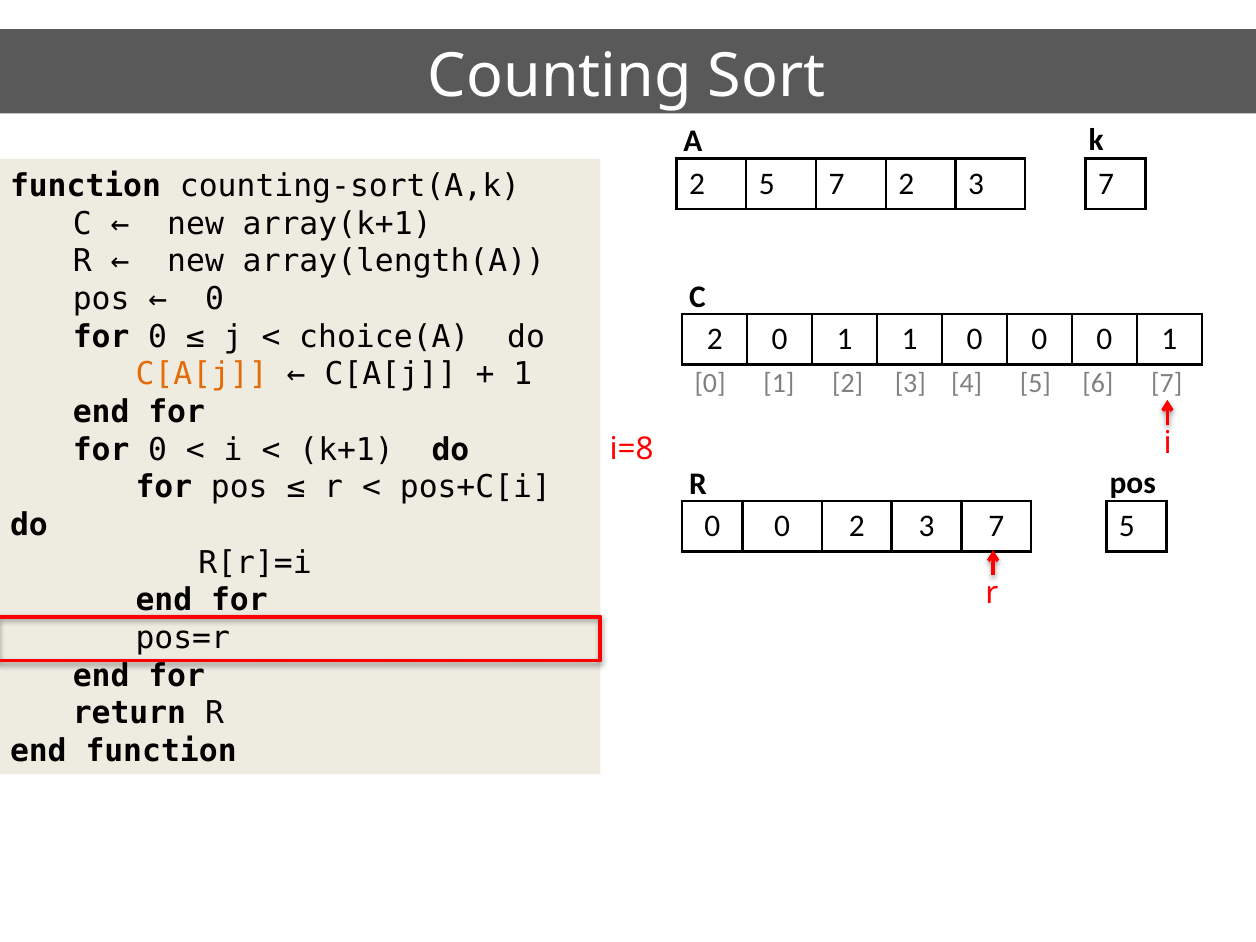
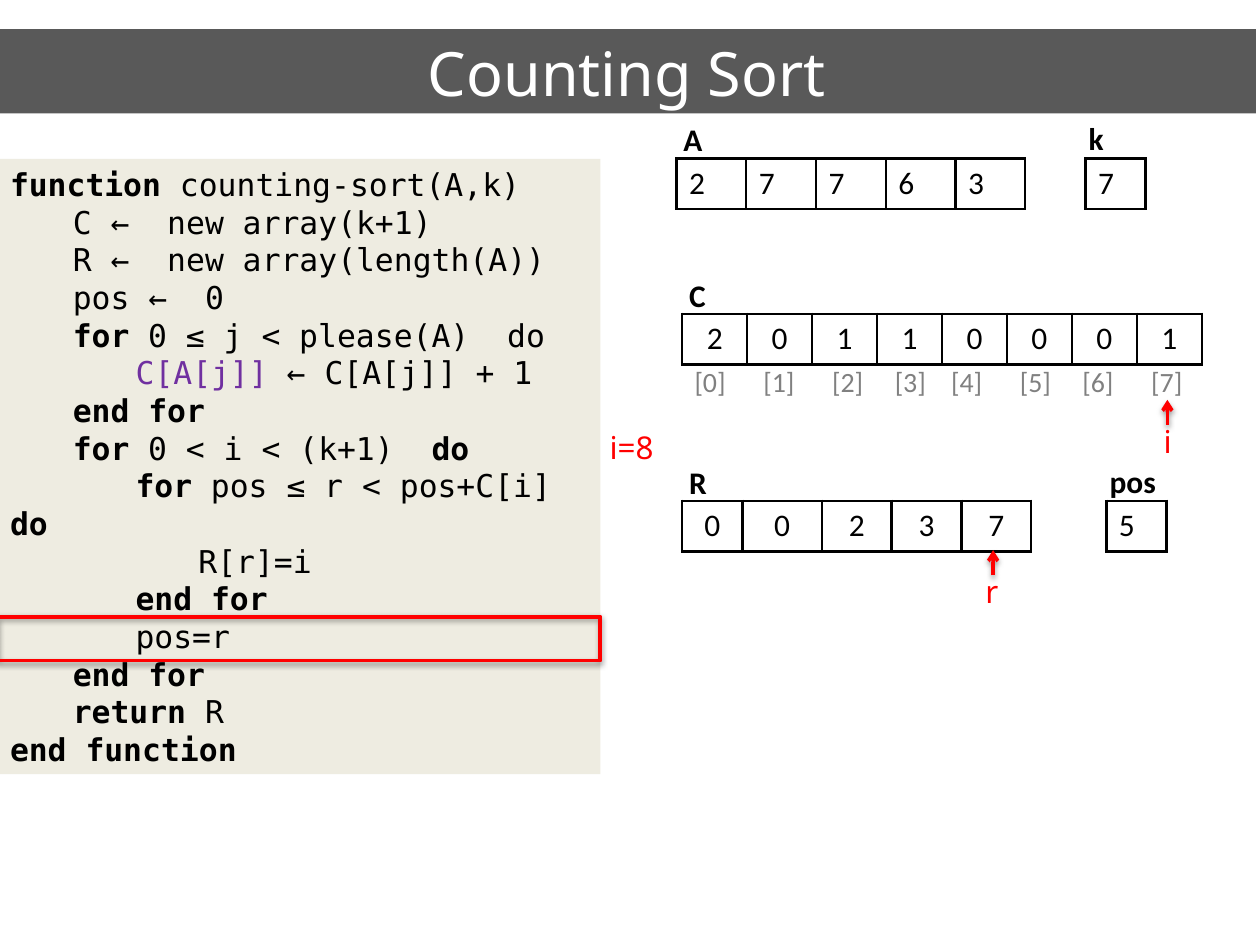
2 5: 5 -> 7 (767, 184)
7 2: 2 -> 6 (906, 184)
choice(A: choice(A -> please(A (384, 337)
C[A[j colour: orange -> purple (202, 374)
